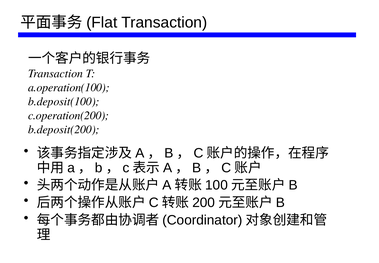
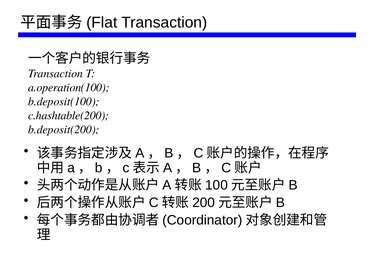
c.operation(200: c.operation(200 -> c.hashtable(200 (68, 115)
